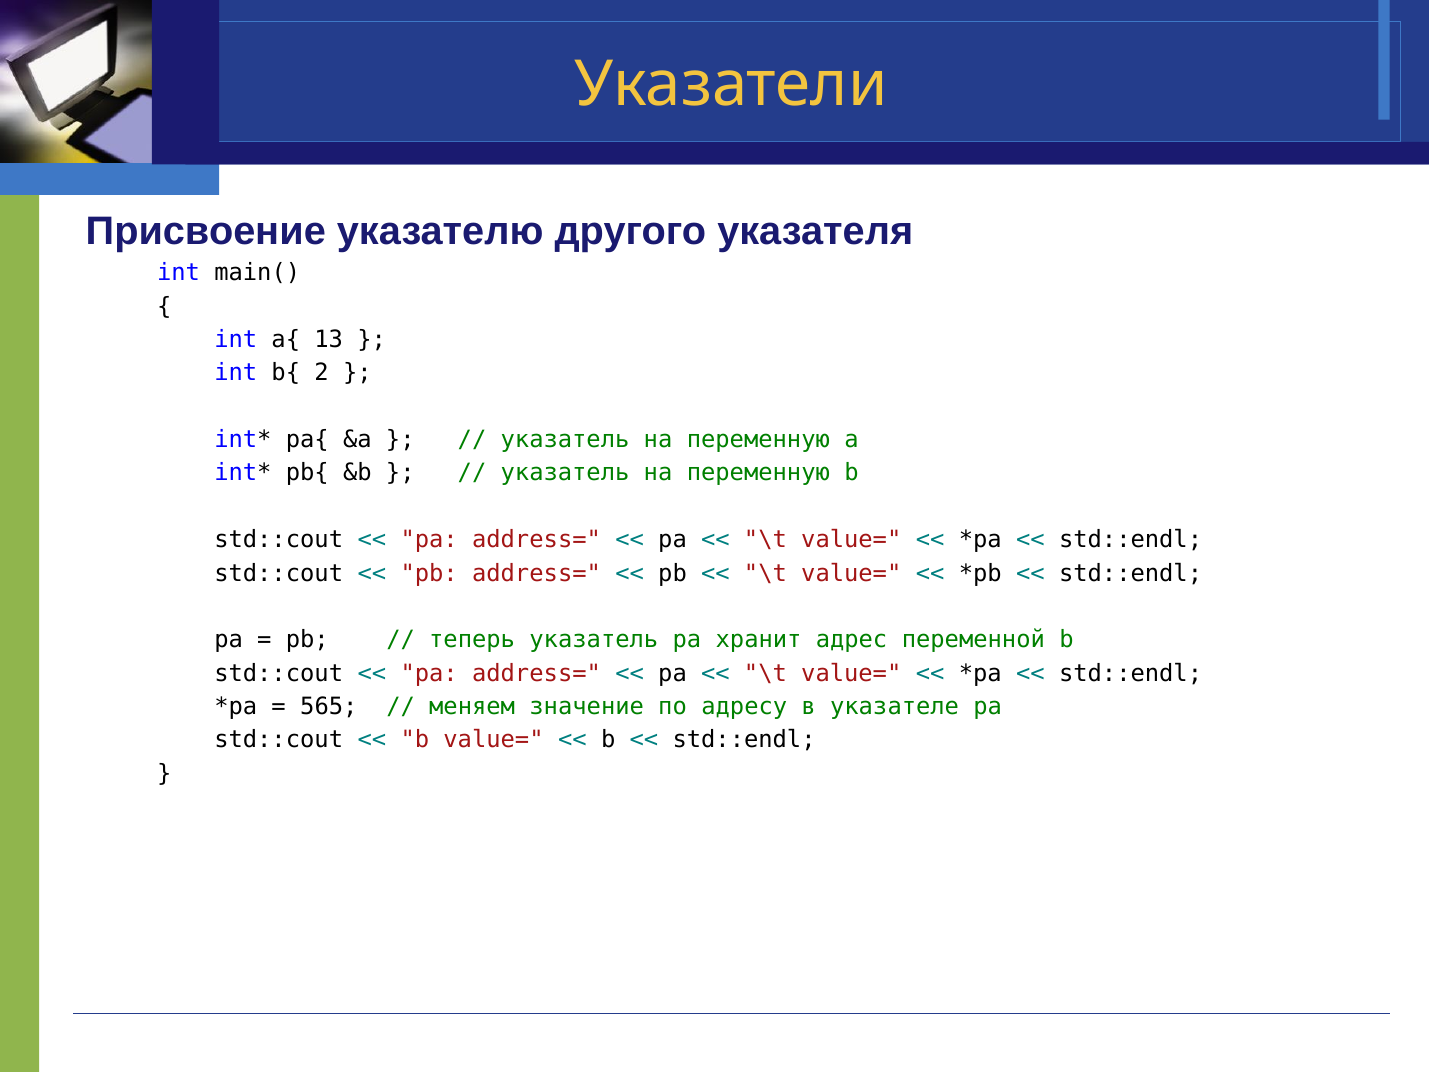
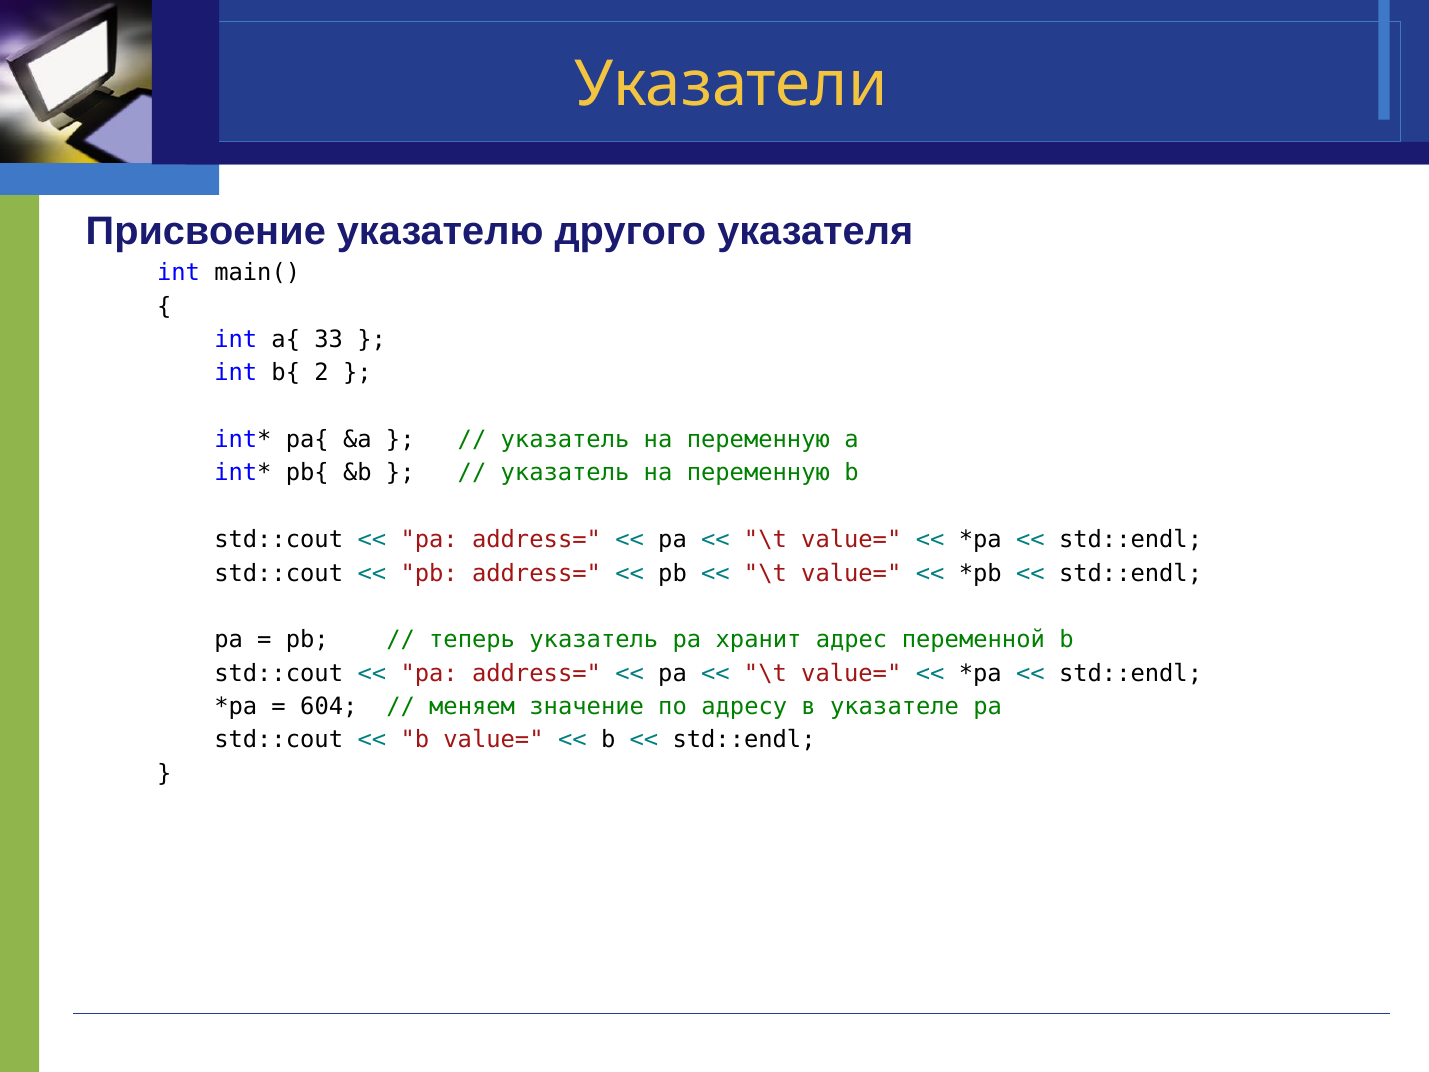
13: 13 -> 33 (329, 339)
565: 565 -> 604 (329, 706)
